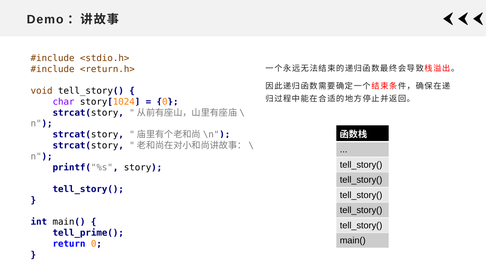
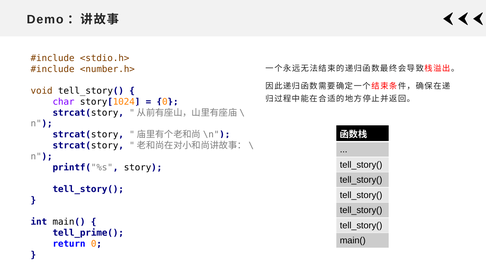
<return.h>: <return.h> -> <number.h> (107, 69)
